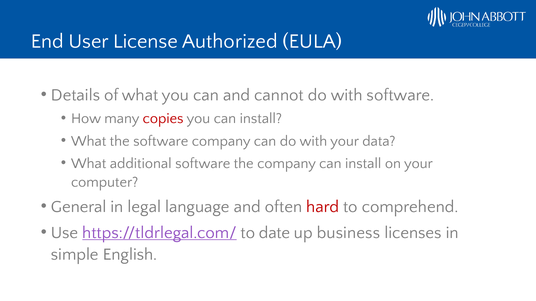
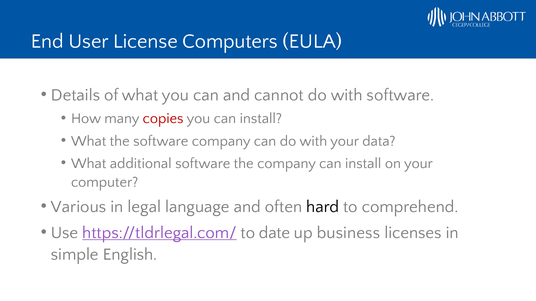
Authorized: Authorized -> Computers (230, 41)
General: General -> Various (79, 207)
hard colour: red -> black (323, 207)
